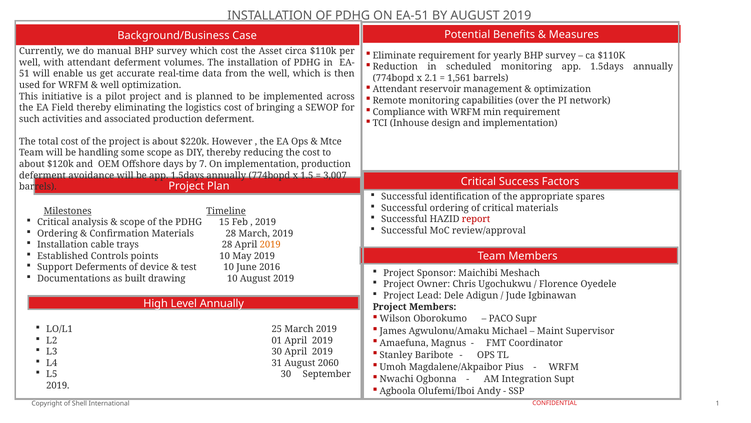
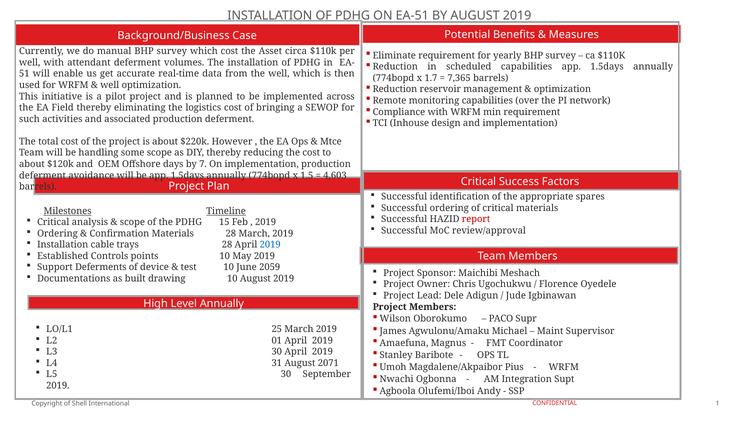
scheduled monitoring: monitoring -> capabilities (527, 67)
2.1: 2.1 -> 1.7 (431, 78)
1,561: 1,561 -> 7,365 (459, 78)
Attendant: Attendant -> Reduction (395, 89)
3,007: 3,007 -> 4,603 (335, 175)
2019 colour: orange -> blue (270, 244)
2016: 2016 -> 2059 (270, 267)
2060: 2060 -> 2071 (328, 363)
